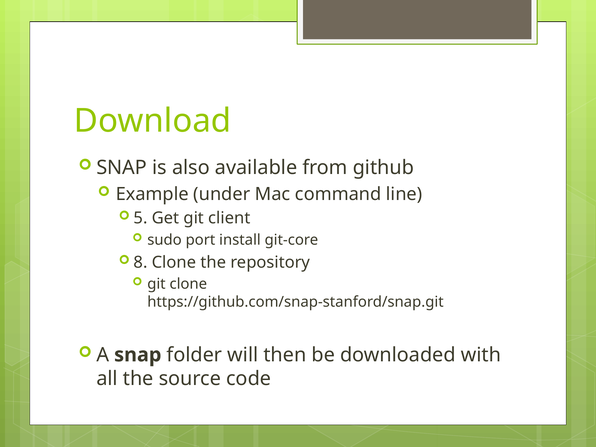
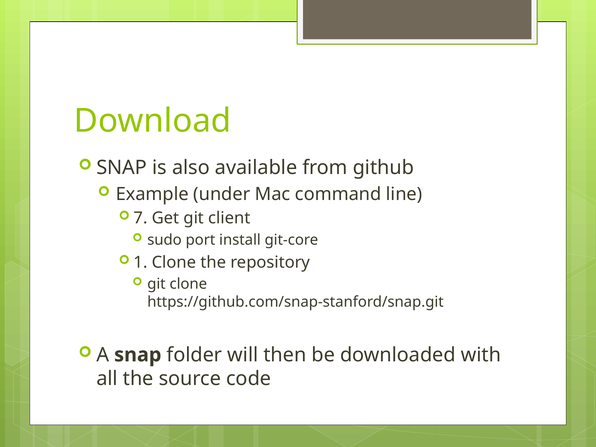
5: 5 -> 7 (141, 218)
8: 8 -> 1 (141, 262)
